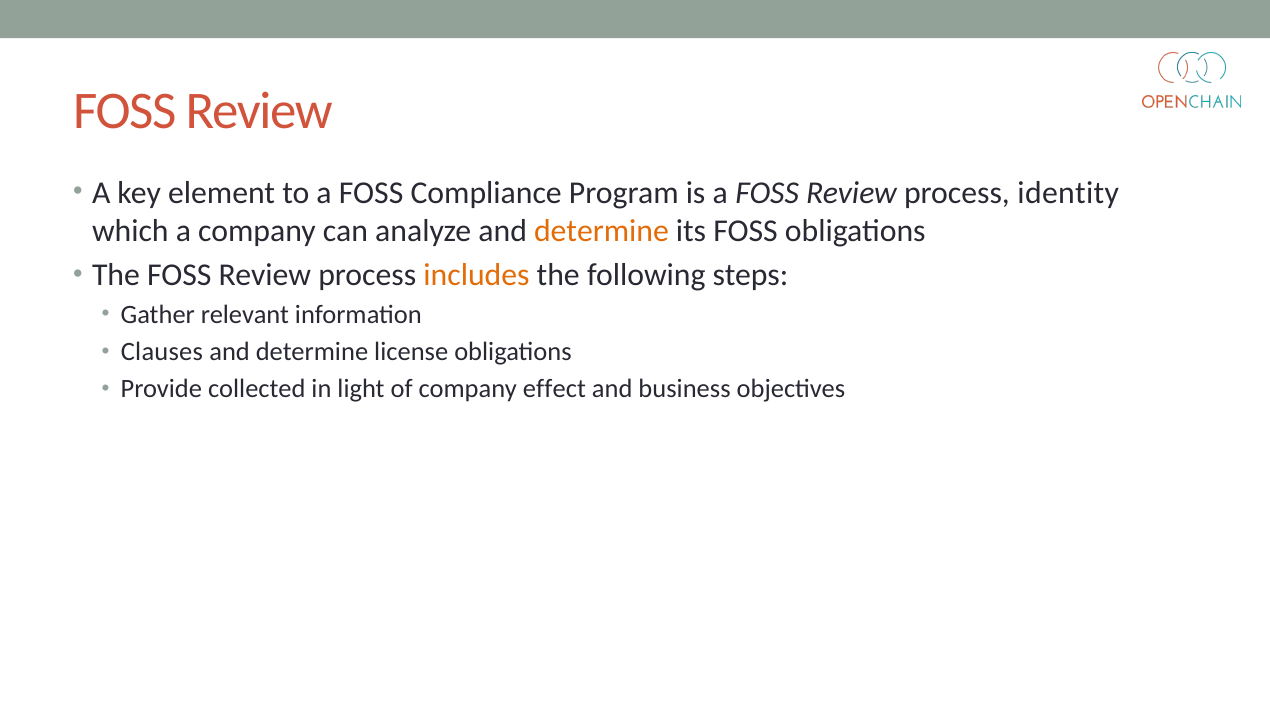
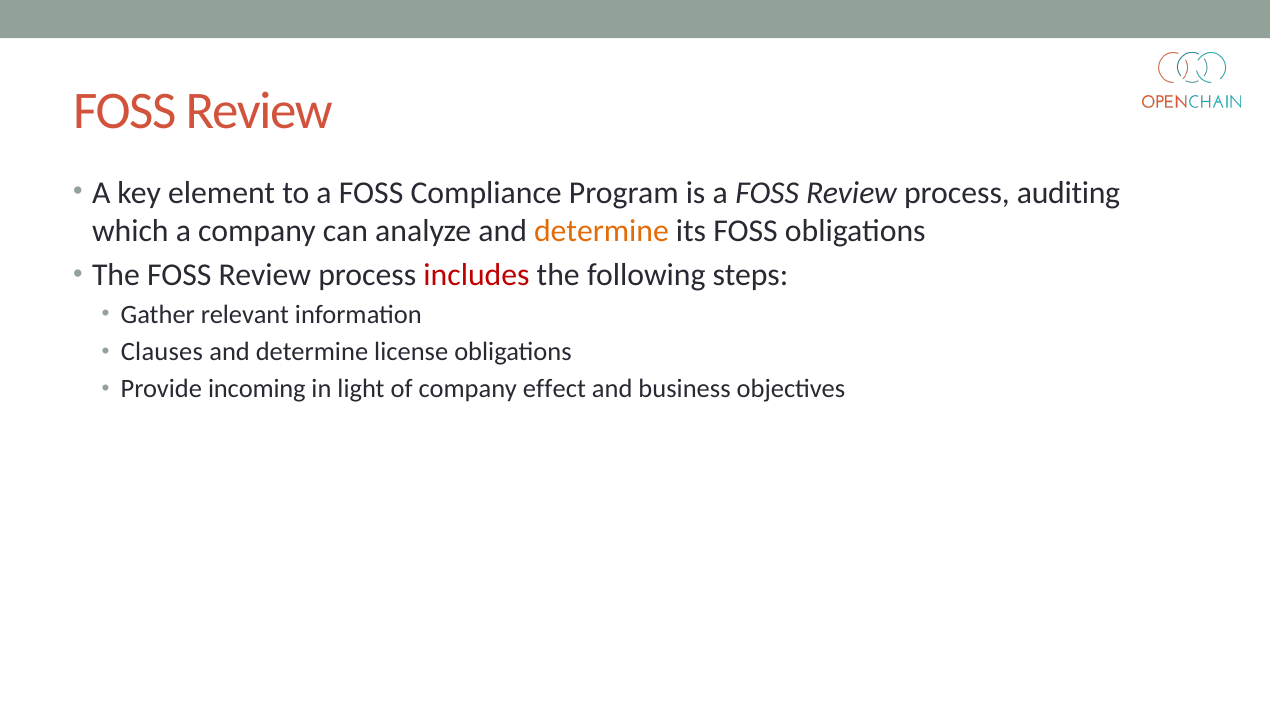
identity: identity -> auditing (1069, 193)
includes colour: orange -> red (476, 275)
collected: collected -> incoming (257, 389)
